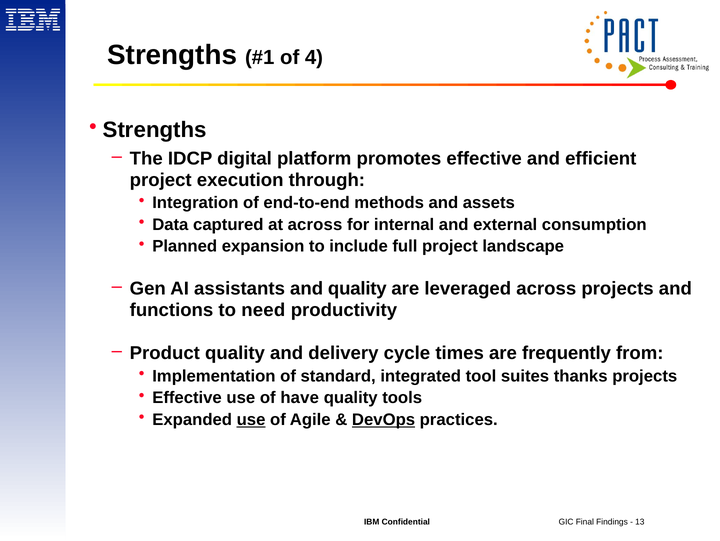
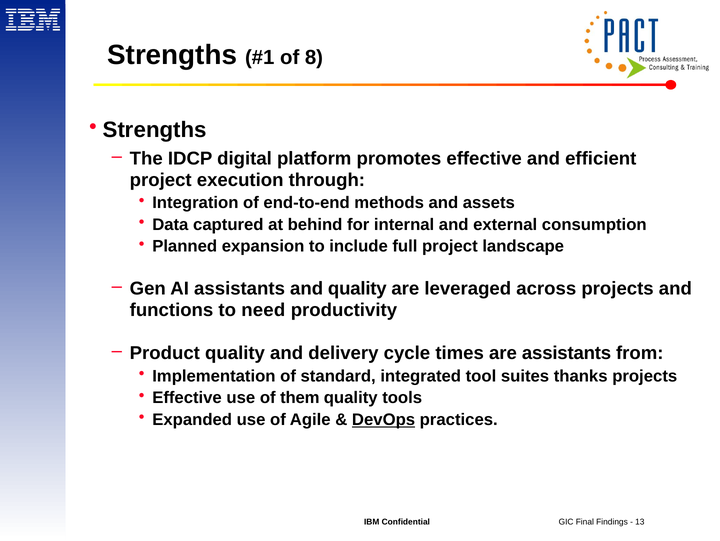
4: 4 -> 8 (314, 58)
at across: across -> behind (315, 224)
are frequently: frequently -> assistants (567, 353)
have: have -> them (300, 398)
use underline: present -> none (251, 419)
